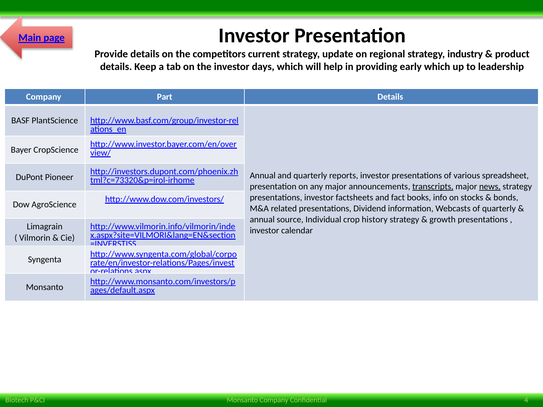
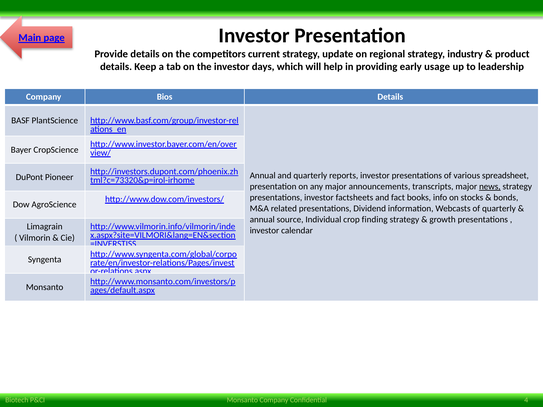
early which: which -> usage (437, 67)
Part: Part -> Bios (165, 97)
transcripts underline: present -> none (433, 187)
history: history -> finding (375, 220)
